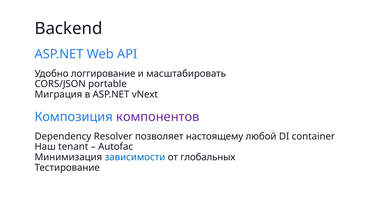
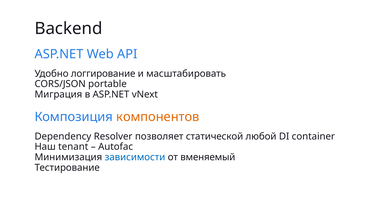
компонентов colour: purple -> orange (158, 117)
настоящему: настоящему -> статической (215, 136)
глобальных: глобальных -> вменяемый (208, 157)
